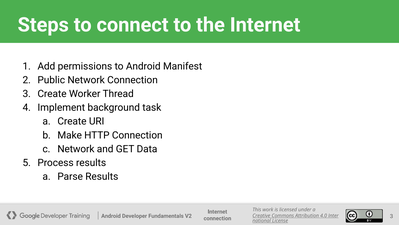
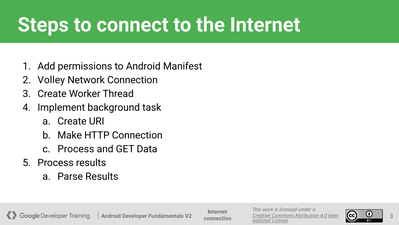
Public: Public -> Volley (51, 80)
Network: Network -> Process (76, 149)
